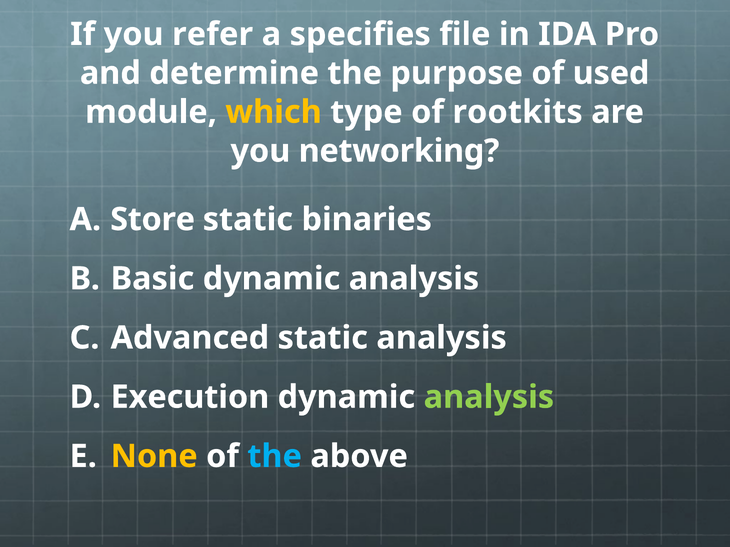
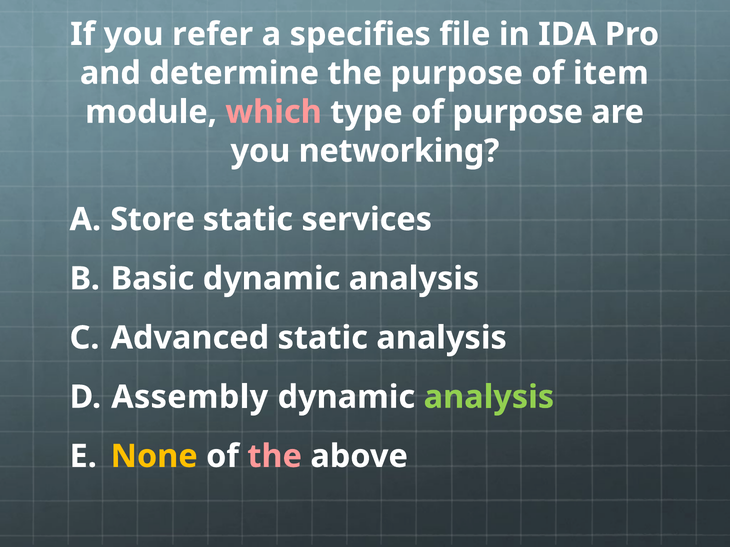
used: used -> item (611, 73)
which colour: yellow -> pink (274, 112)
of rootkits: rootkits -> purpose (518, 112)
binaries: binaries -> services (367, 220)
Execution: Execution -> Assembly (190, 397)
the colour: light blue -> pink (275, 457)
